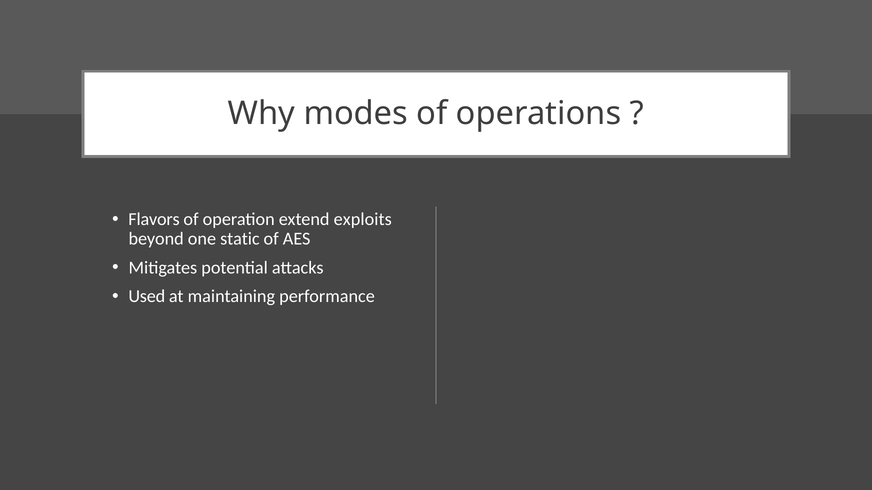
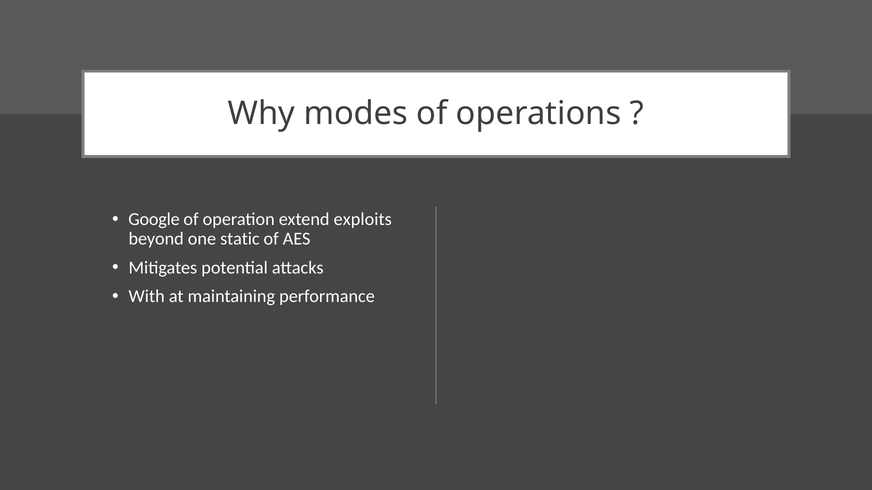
Flavors: Flavors -> Google (154, 220)
Used: Used -> With (147, 297)
